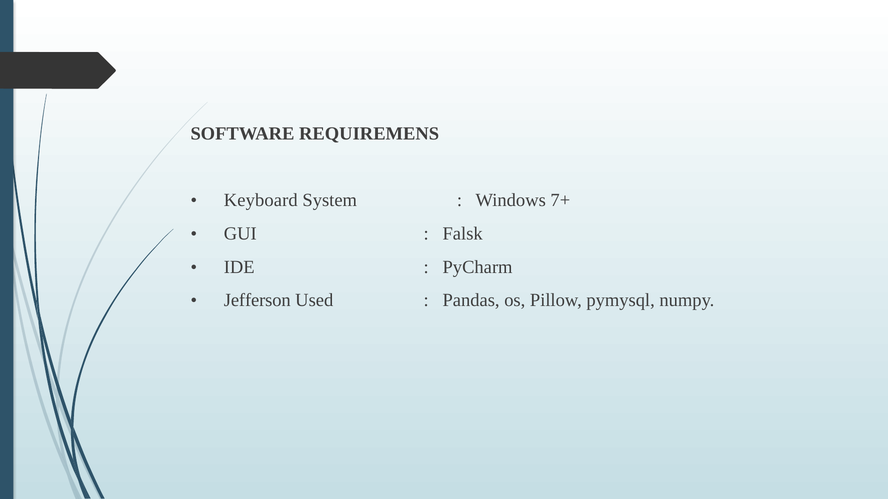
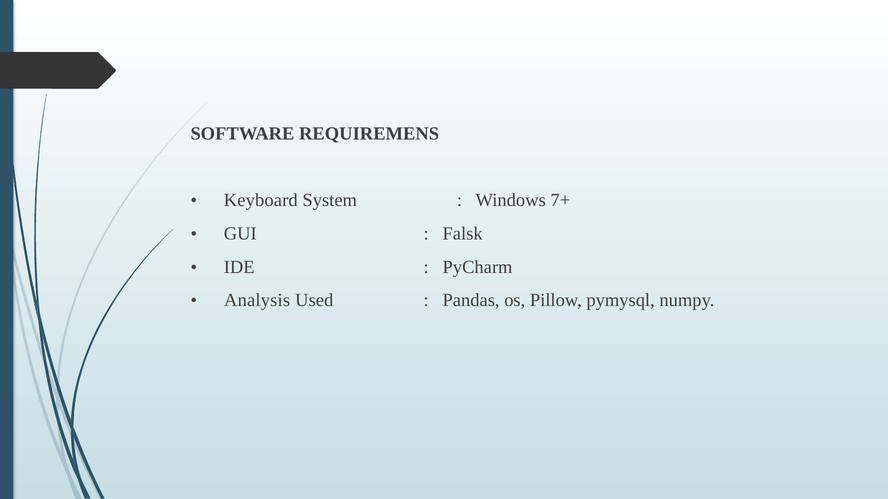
Jefferson: Jefferson -> Analysis (257, 301)
